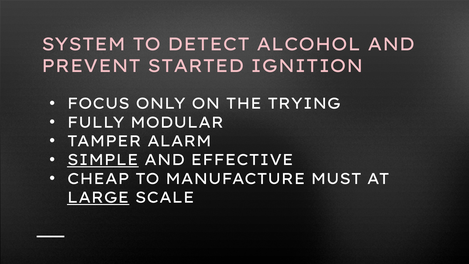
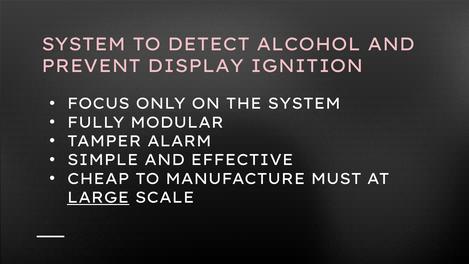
STARTED: STARTED -> DISPLAY (196, 66)
THE TRYING: TRYING -> SYSTEM (304, 104)
SIMPLE underline: present -> none (103, 160)
